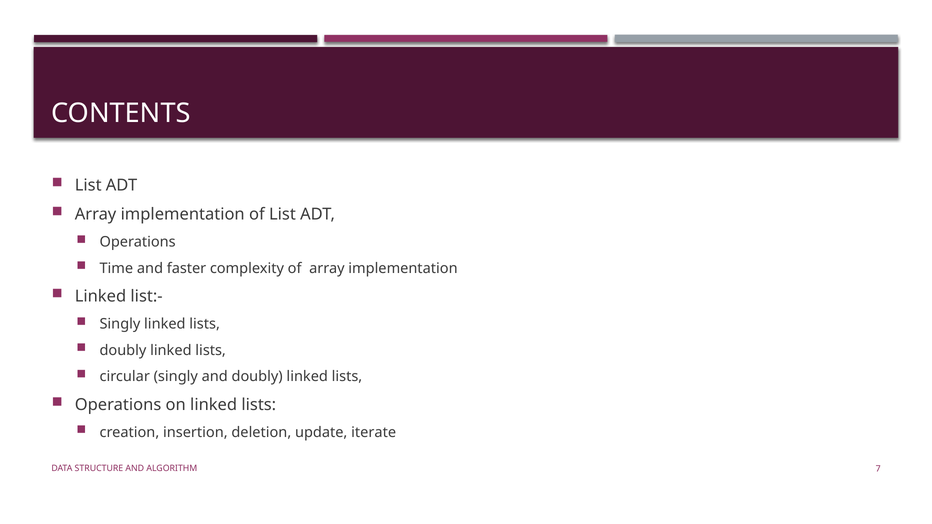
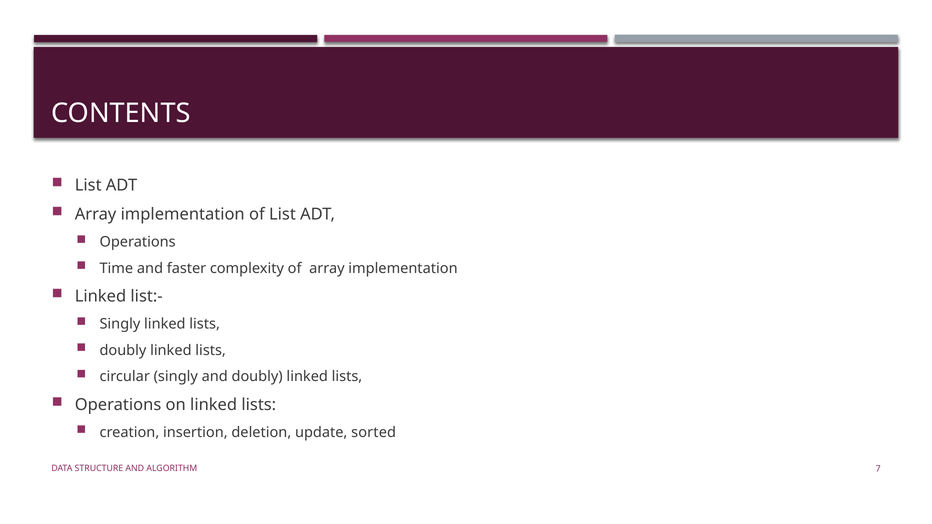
iterate: iterate -> sorted (374, 432)
